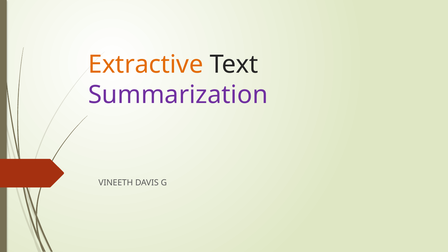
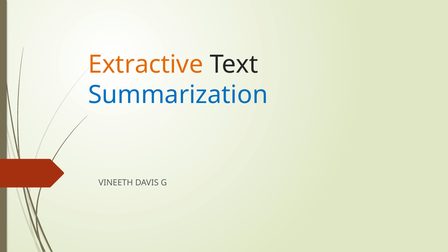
Summarization colour: purple -> blue (178, 95)
